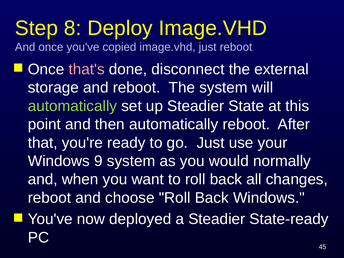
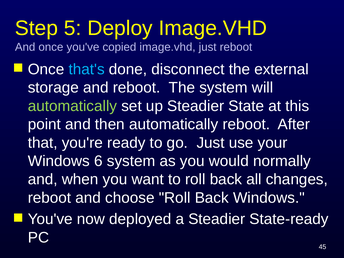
8: 8 -> 5 (73, 28)
that's colour: pink -> light blue (87, 69)
9: 9 -> 6 (98, 161)
